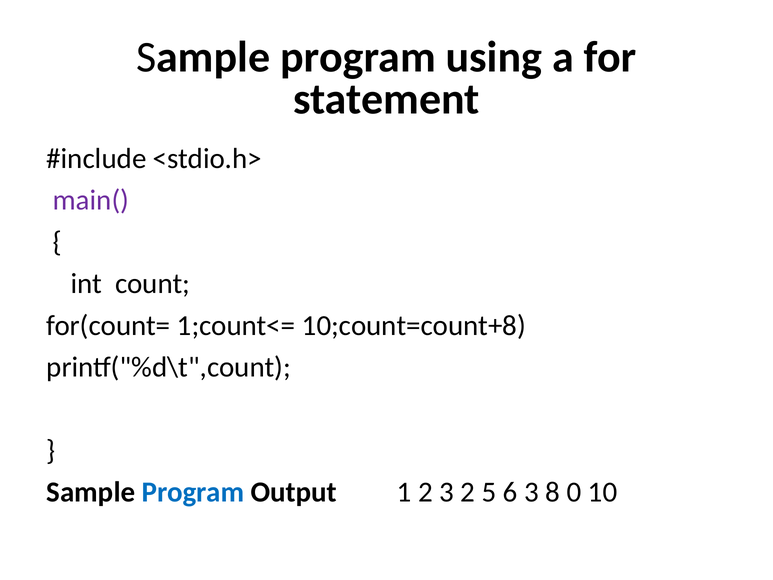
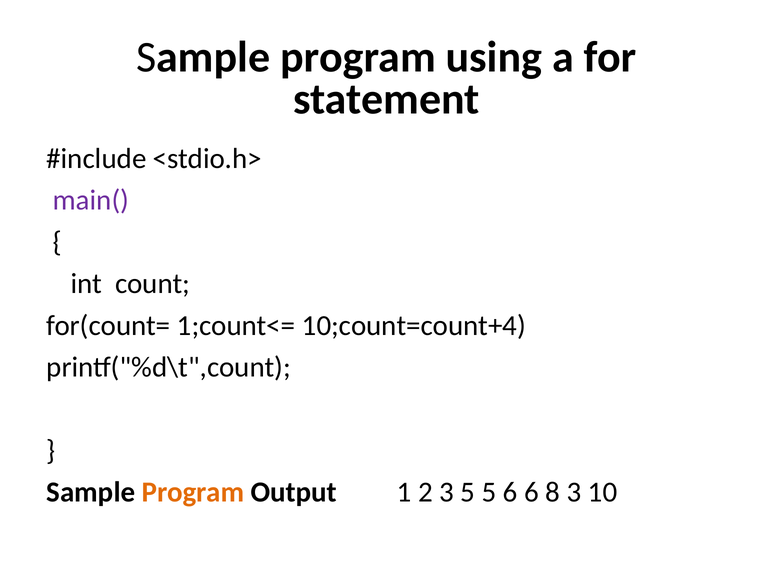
10;count=count+8: 10;count=count+8 -> 10;count=count+4 (414, 325)
Program colour: blue -> orange (193, 492)
3 2: 2 -> 5 (468, 492)
6 3: 3 -> 6 (532, 492)
8 0: 0 -> 3 (574, 492)
